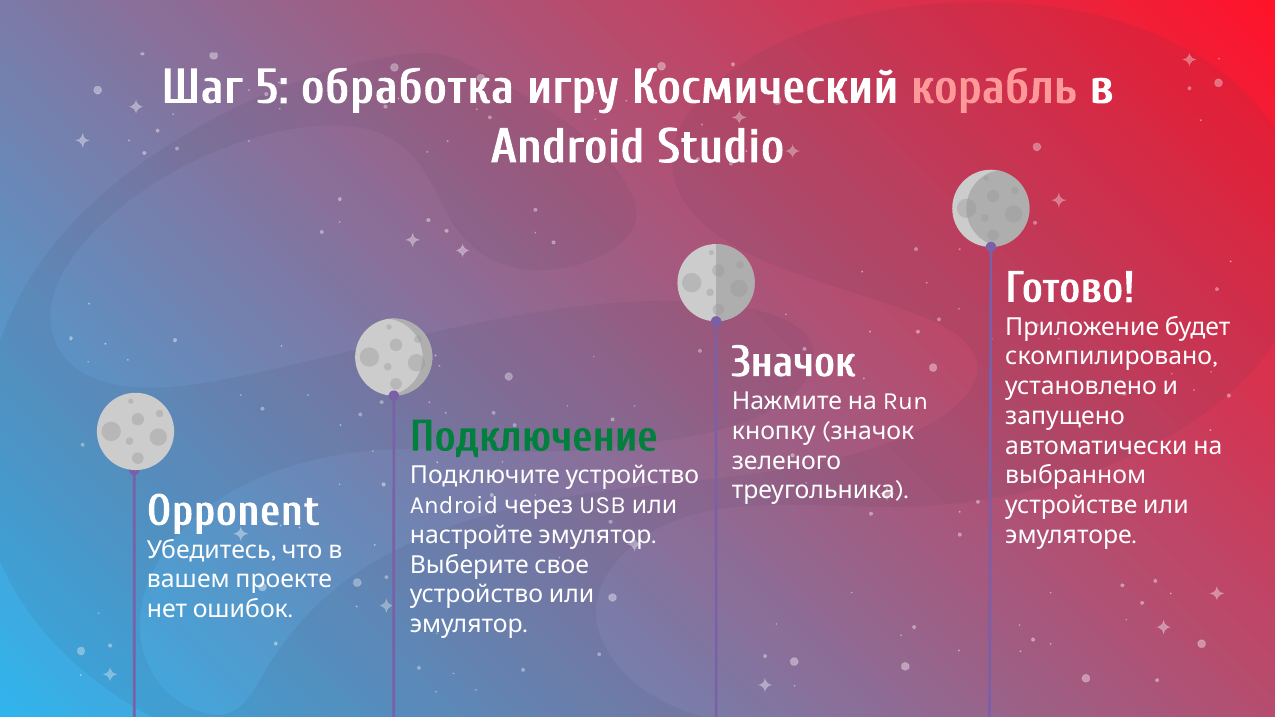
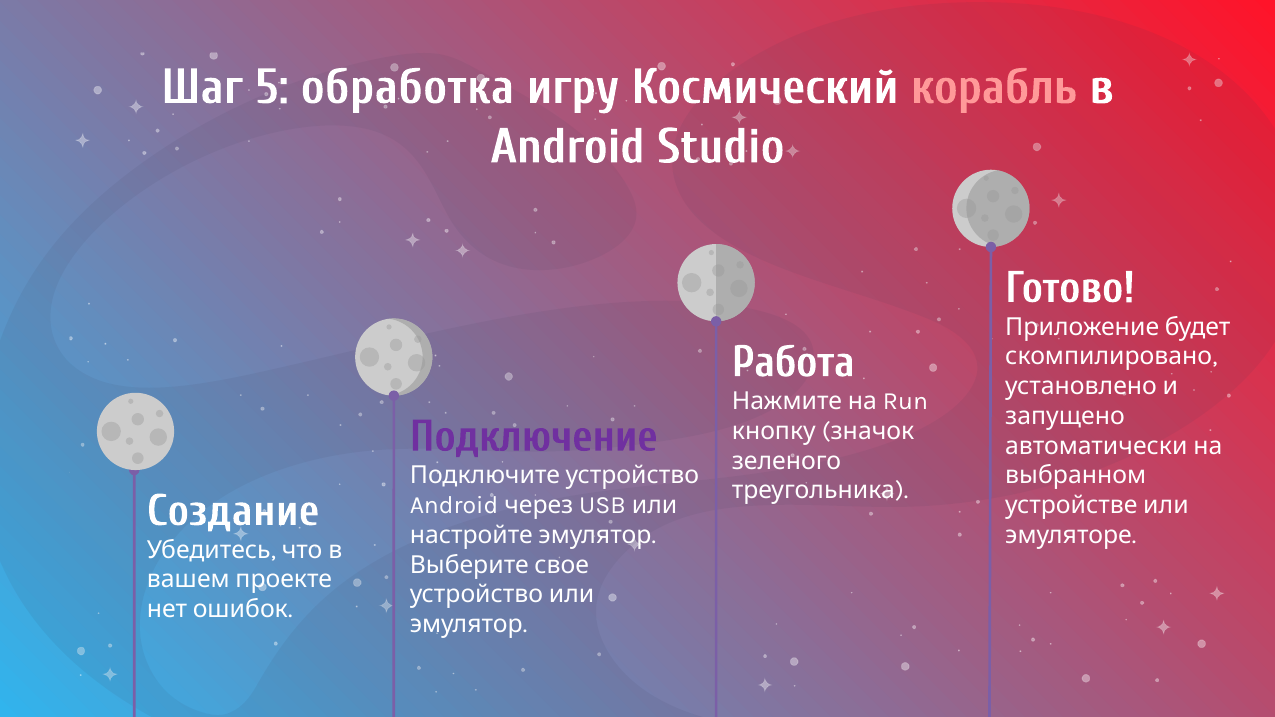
Значок: Значок -> Работа (793, 362)
Подключение colour: green -> purple (534, 436)
Opponent: Opponent -> Создание (233, 510)
